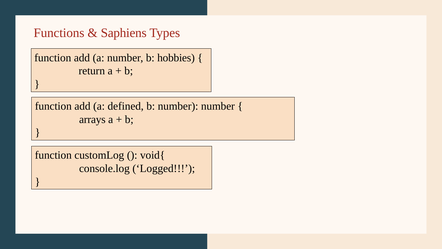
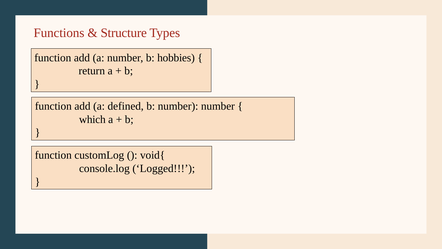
Saphiens: Saphiens -> Structure (124, 33)
arrays: arrays -> which (92, 119)
